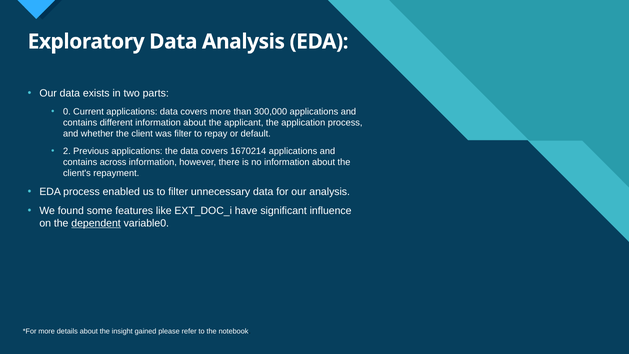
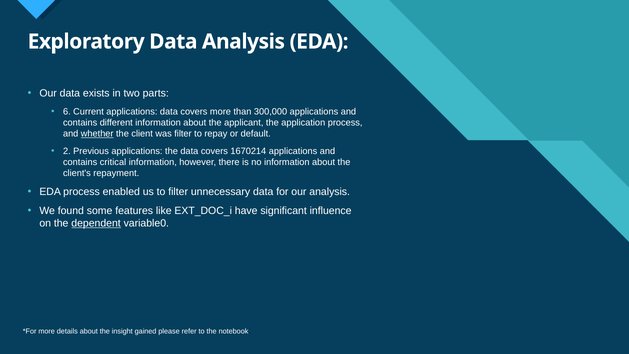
0: 0 -> 6 (67, 111)
whether underline: none -> present (97, 134)
across: across -> critical (113, 162)
